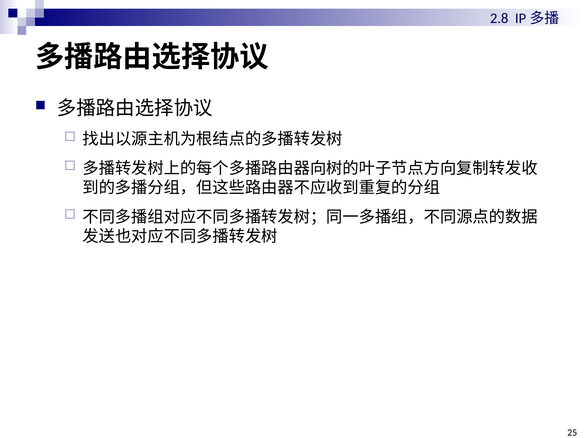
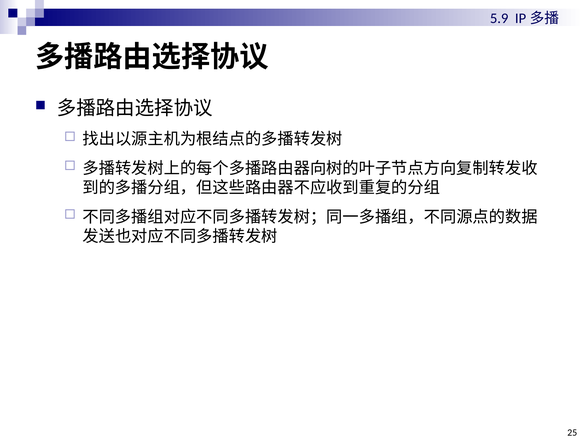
2.8: 2.8 -> 5.9 (499, 18)
